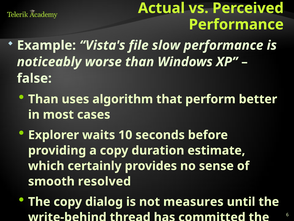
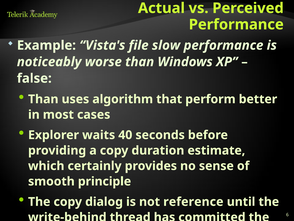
10: 10 -> 40 (125, 135)
resolved: resolved -> principle (104, 181)
measures: measures -> reference (193, 201)
